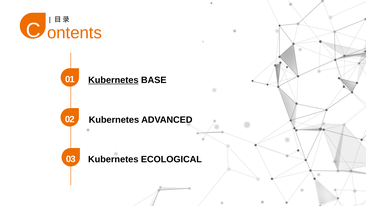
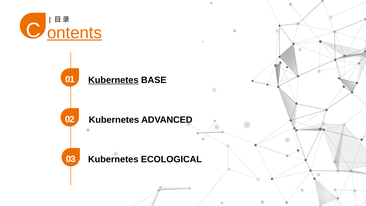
ontents underline: none -> present (75, 33)
